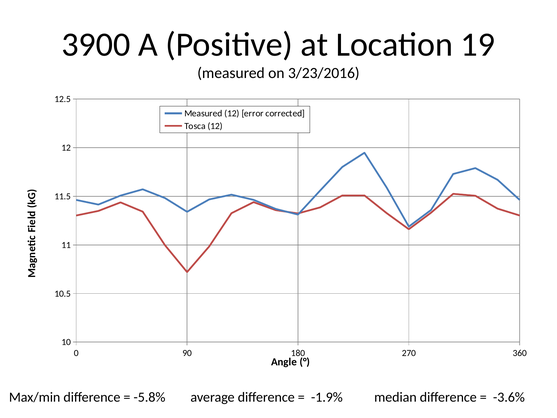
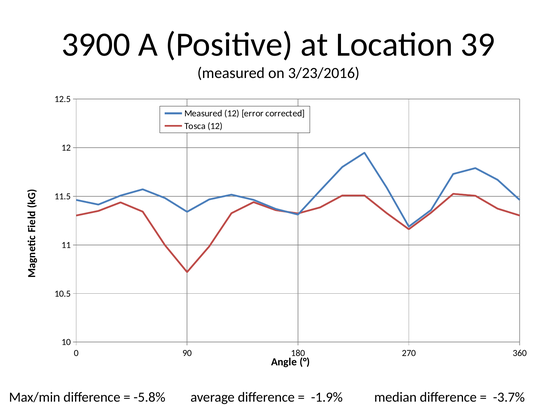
19: 19 -> 39 (478, 45)
-3.6%: -3.6% -> -3.7% (509, 397)
